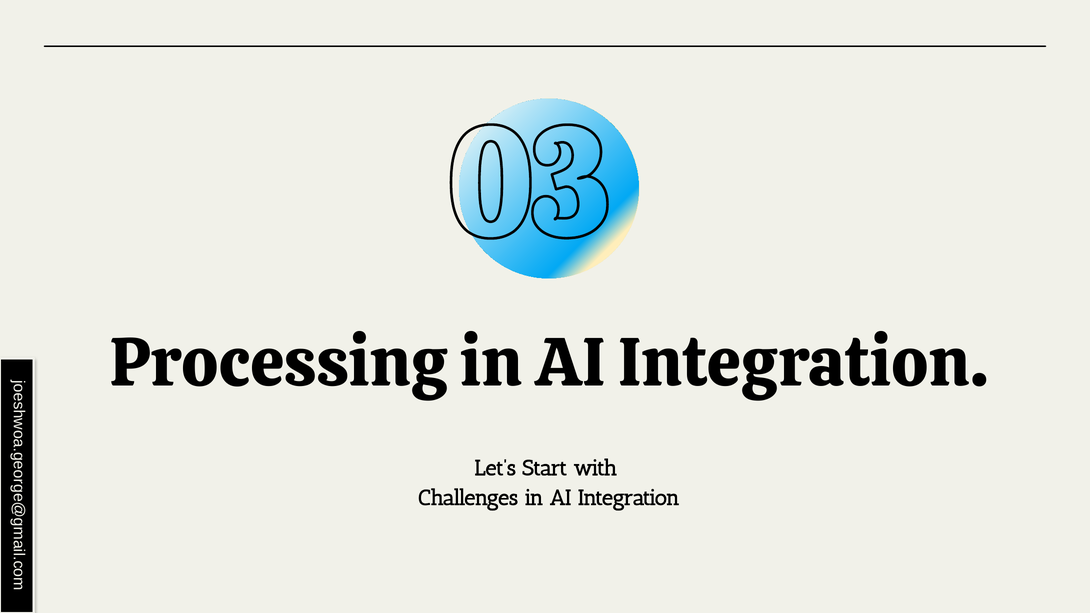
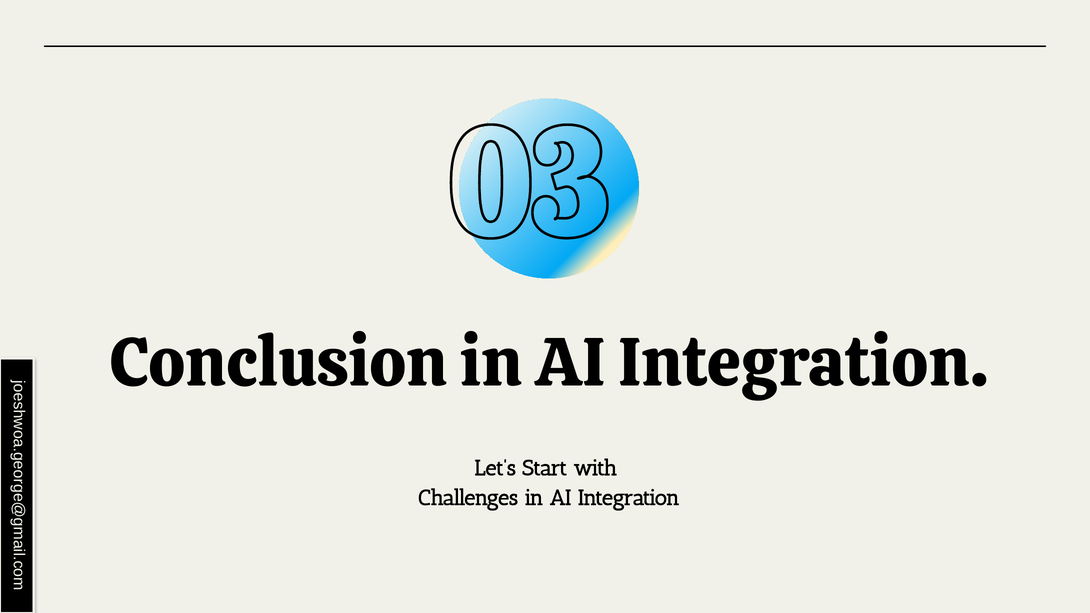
Processing: Processing -> Conclusion (279, 363)
